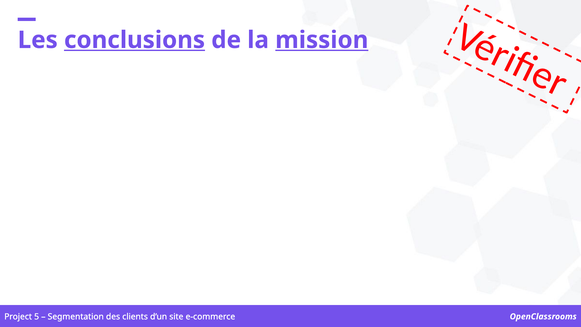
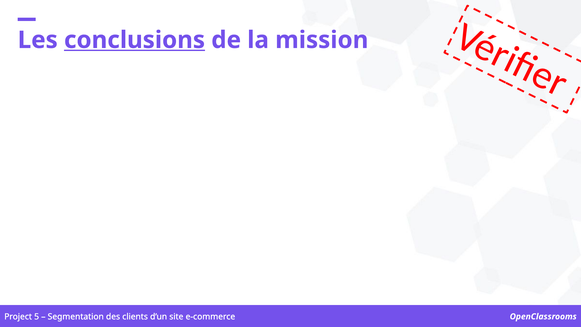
mission underline: present -> none (322, 40)
